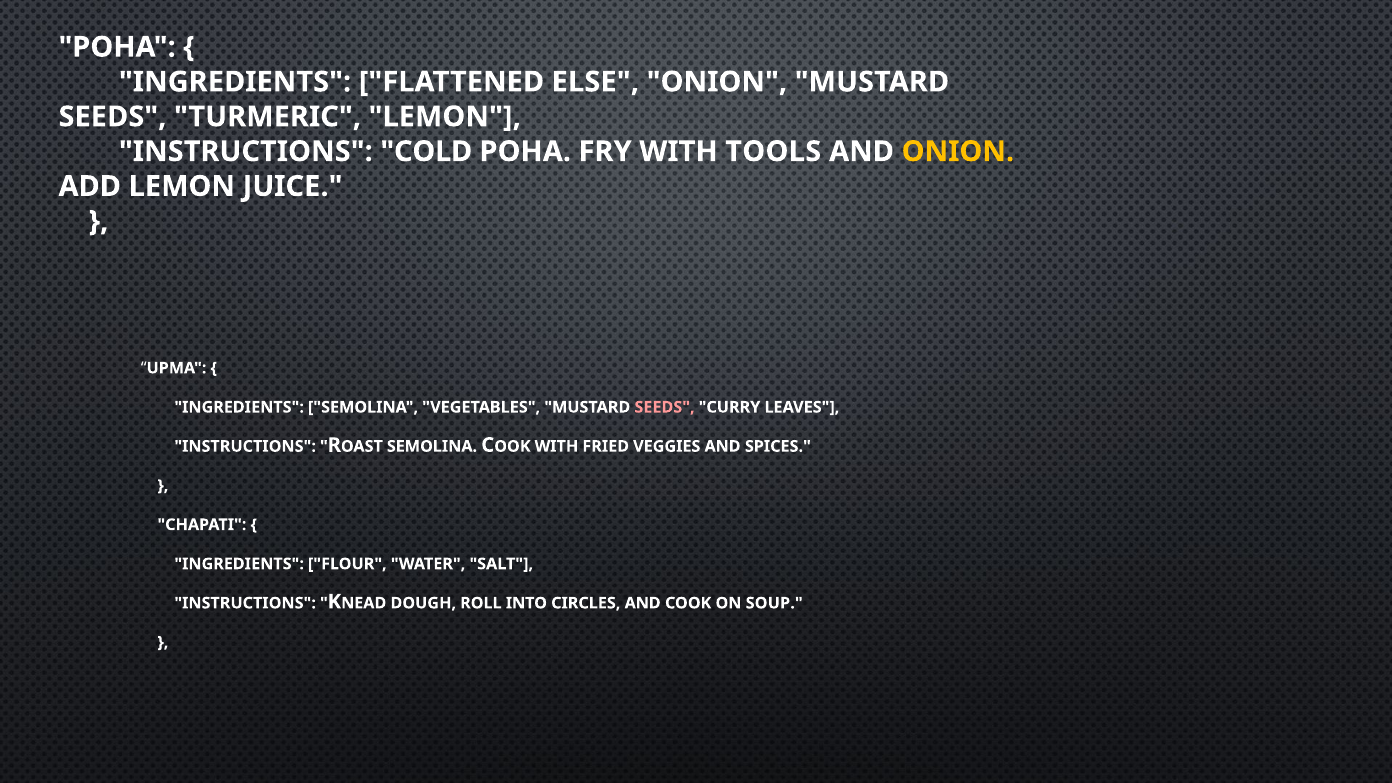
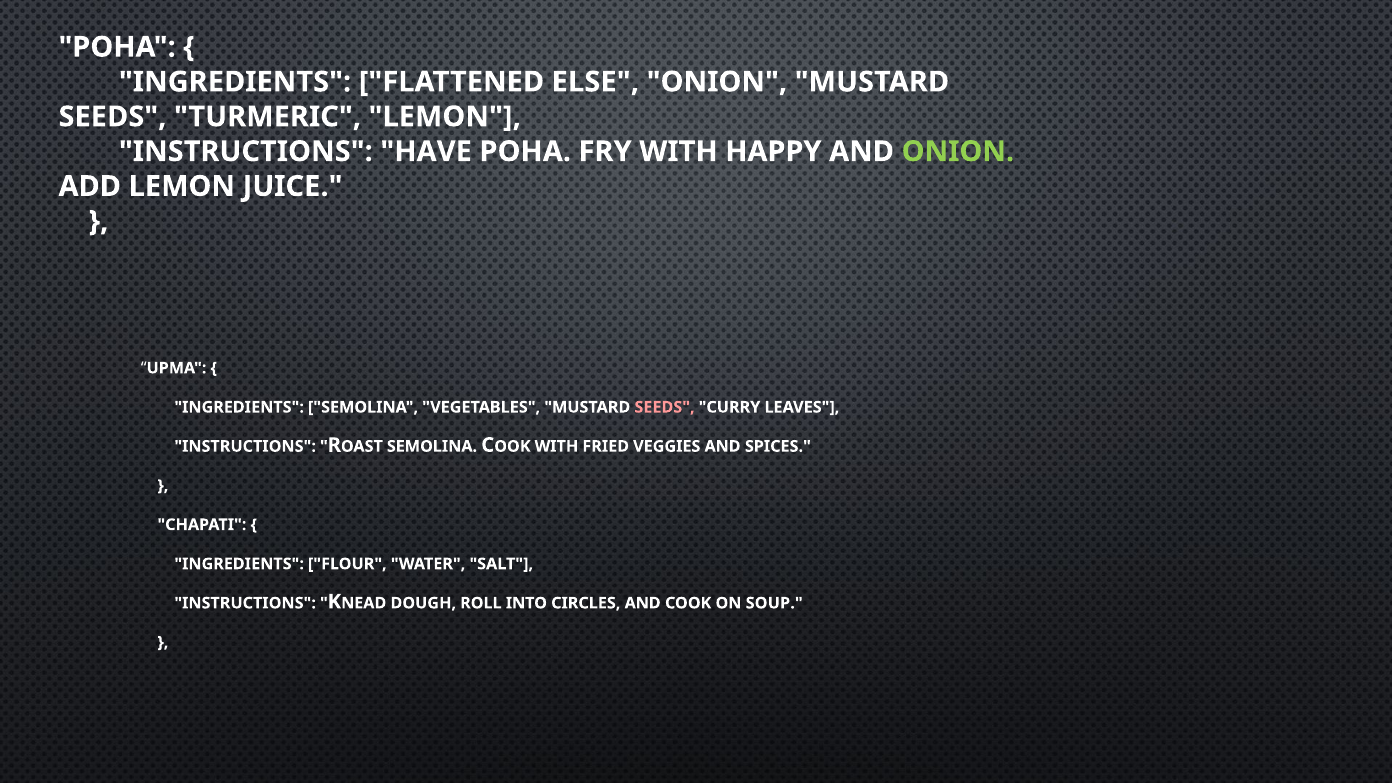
COLD: COLD -> HAVE (426, 152)
TOOLS: TOOLS -> HAPPY (773, 152)
ONION colour: yellow -> light green (958, 152)
